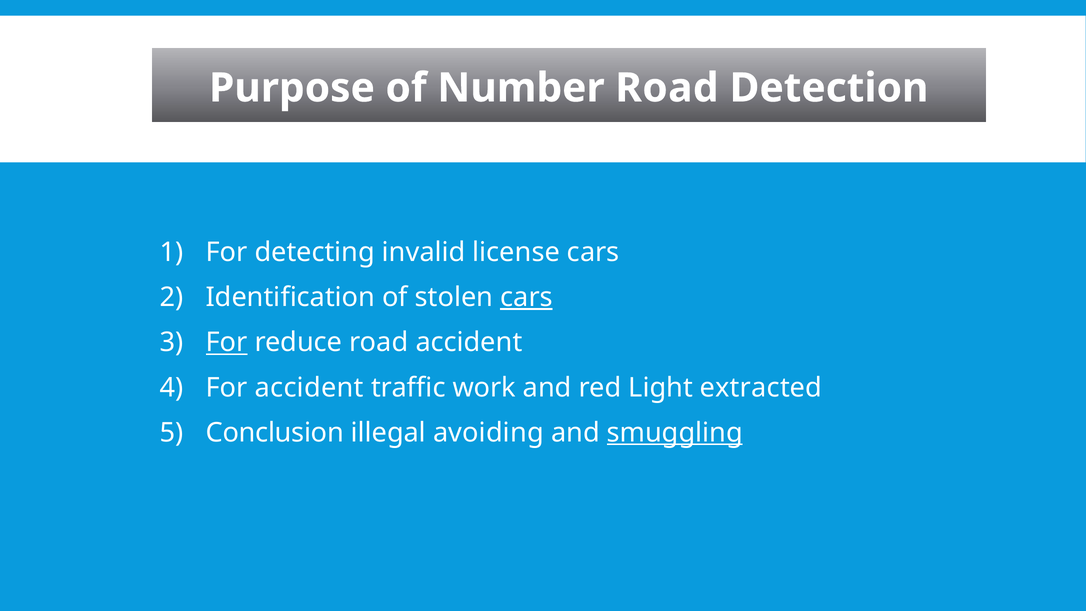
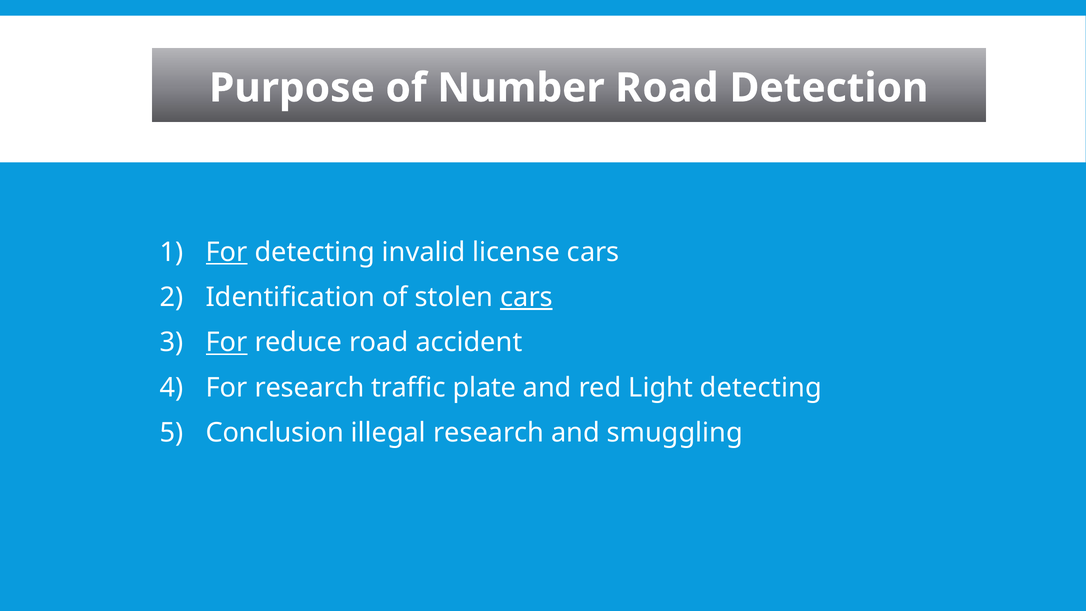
For underline: none -> present (227, 252)
For accident: accident -> research (309, 388)
work: work -> plate (484, 388)
Light extracted: extracted -> detecting (761, 388)
illegal avoiding: avoiding -> research (489, 433)
smuggling underline: present -> none (675, 433)
